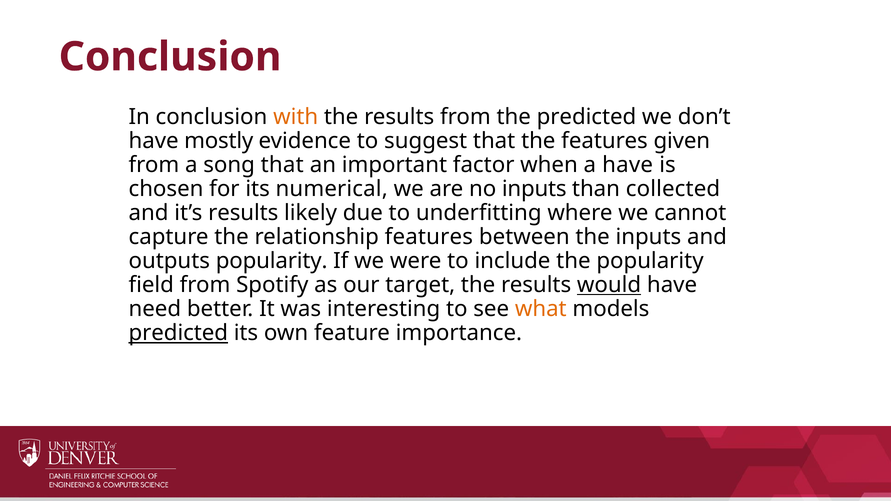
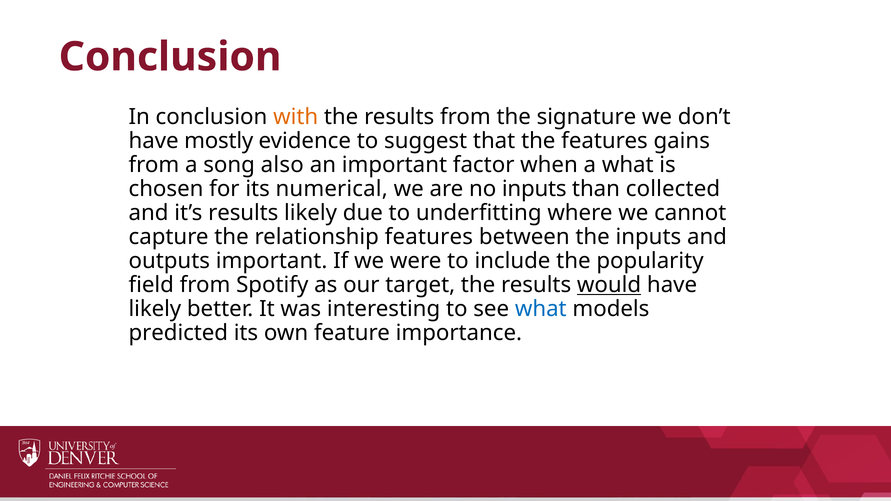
the predicted: predicted -> signature (586, 117)
given: given -> gains (682, 141)
song that: that -> also (282, 165)
a have: have -> what (628, 165)
outputs popularity: popularity -> important (272, 261)
need: need -> likely (155, 309)
what colour: orange -> blue (541, 309)
predicted underline: present -> none (178, 333)
